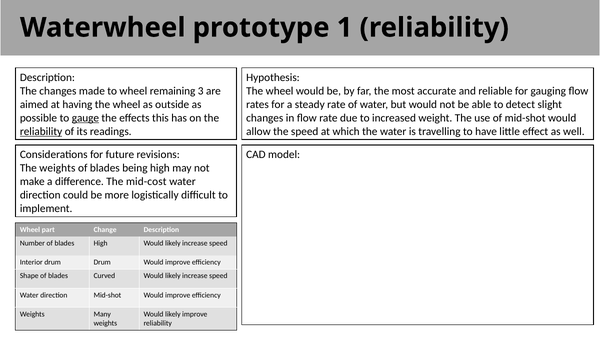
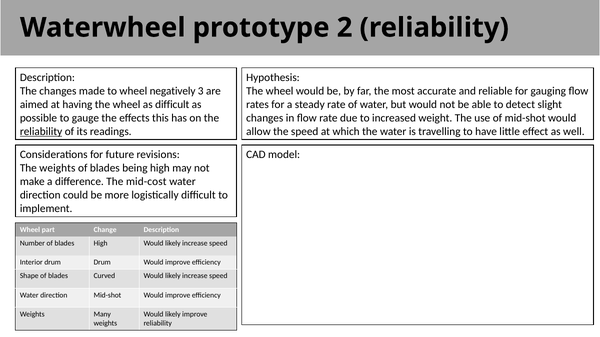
1: 1 -> 2 (345, 28)
remaining: remaining -> negatively (173, 91)
as outside: outside -> difficult (172, 105)
gauge underline: present -> none (85, 118)
